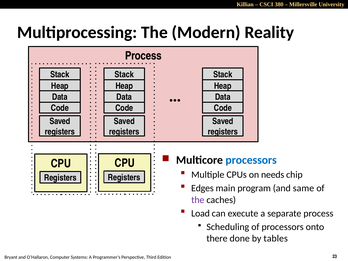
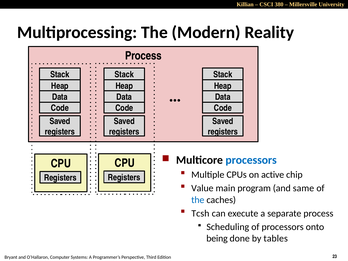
needs: needs -> active (273, 175)
Edges: Edges -> Value (202, 188)
the colour: purple -> blue (198, 200)
Load: Load -> Tcsh (200, 213)
there: there -> being (217, 239)
